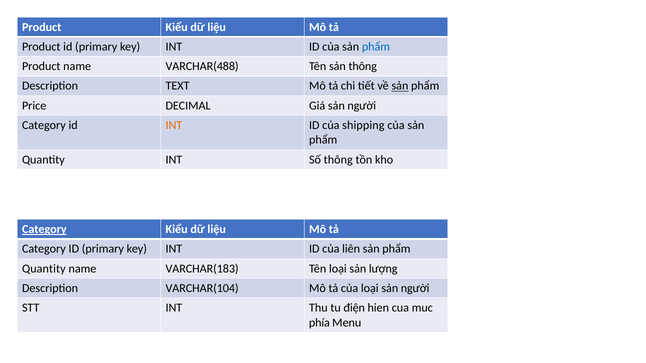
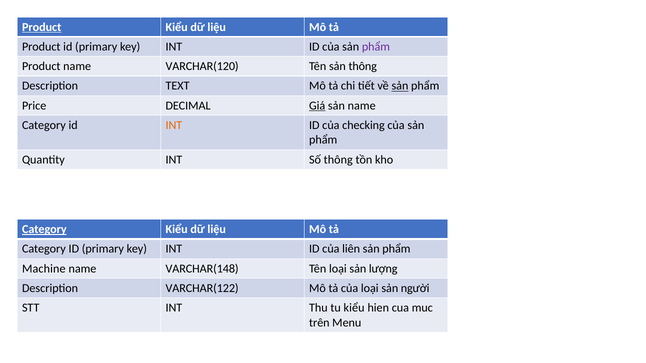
Product underline: none -> present (42, 27)
phẩm colour: blue -> purple (376, 47)
VARCHAR(488: VARCHAR(488 -> VARCHAR(120 (202, 66)
Giá underline: none -> present (317, 106)
người: người -> name (362, 106)
shipping: shipping -> checking (363, 125)
Quantity: Quantity -> Machine (44, 269)
VARCHAR(183: VARCHAR(183 -> VARCHAR(148 (202, 269)
VARCHAR(104: VARCHAR(104 -> VARCHAR(122 (202, 288)
tu điện: điện -> kiểu (354, 308)
phía: phía -> trên (319, 323)
